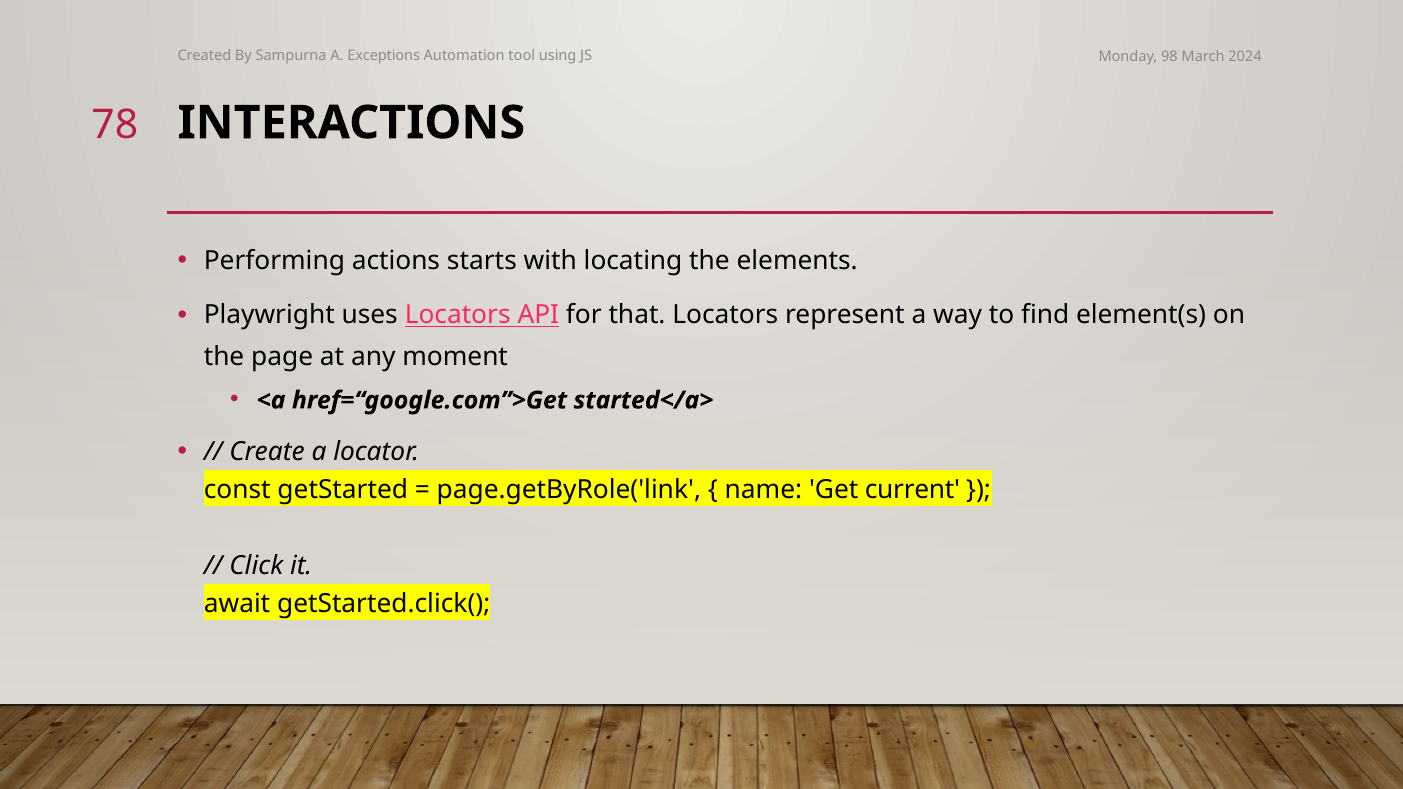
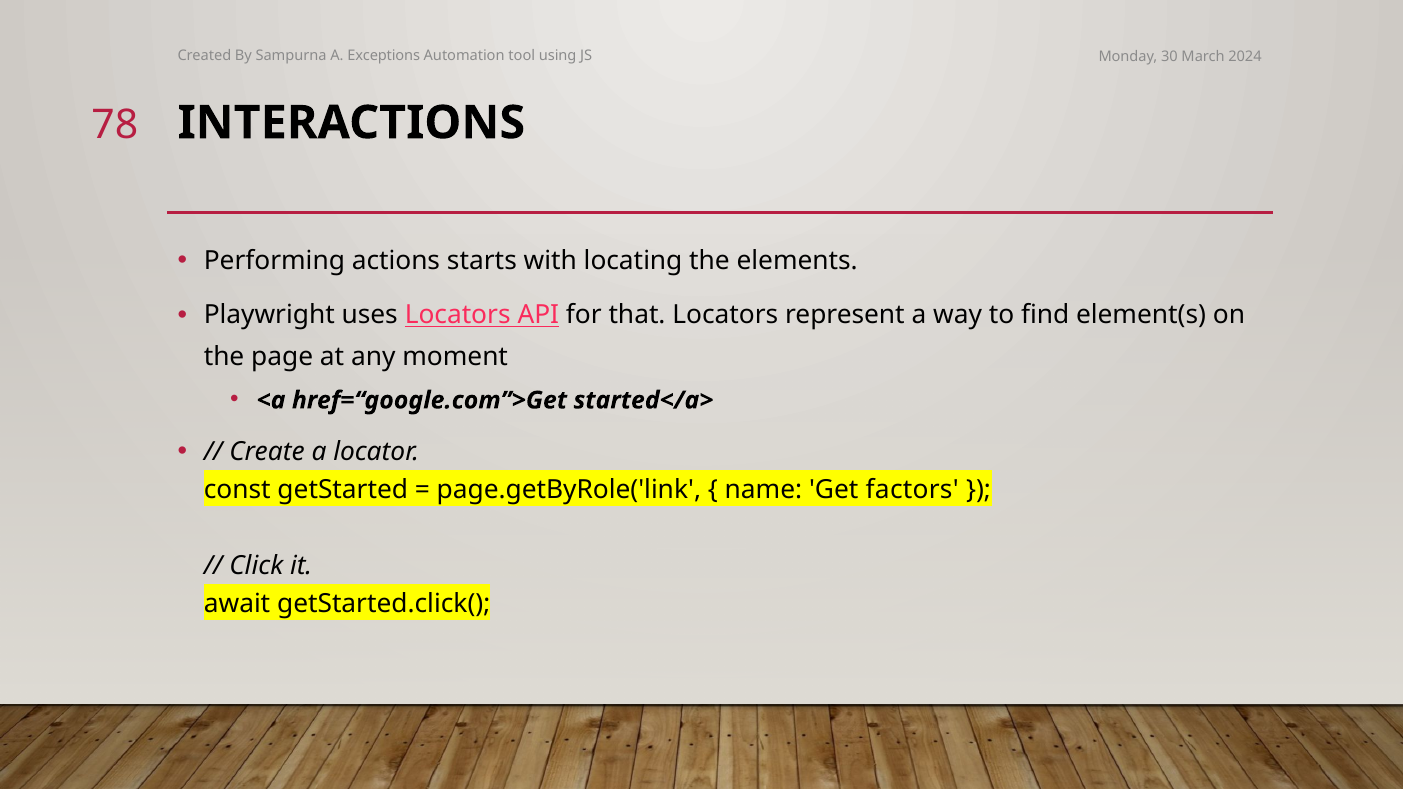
98: 98 -> 30 (1169, 57)
current: current -> factors (912, 490)
